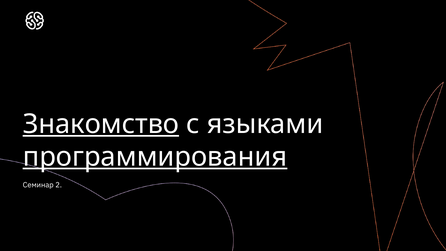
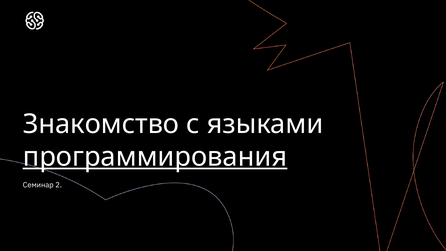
Знакомство underline: present -> none (101, 124)
